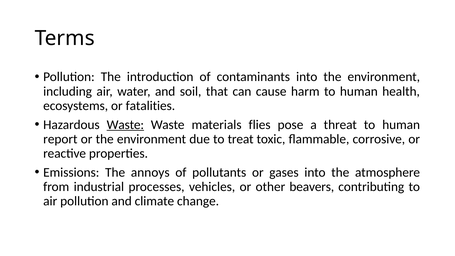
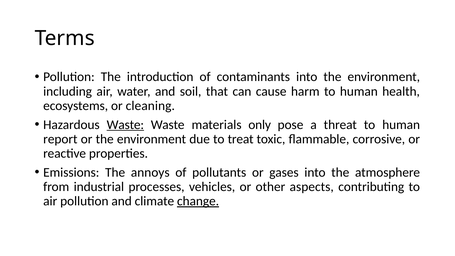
fatalities: fatalities -> cleaning (150, 106)
flies: flies -> only (260, 125)
beavers: beavers -> aspects (312, 187)
change underline: none -> present (198, 201)
